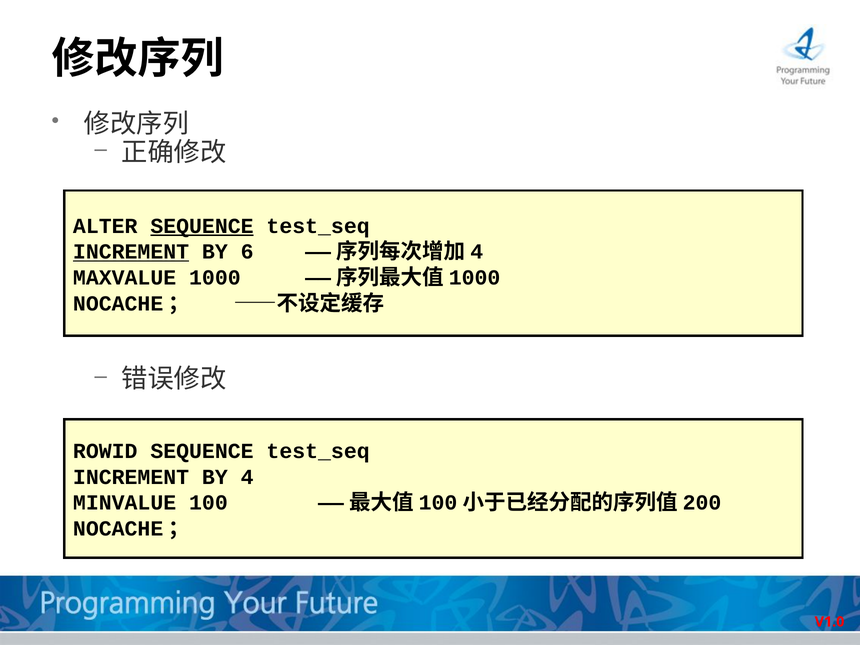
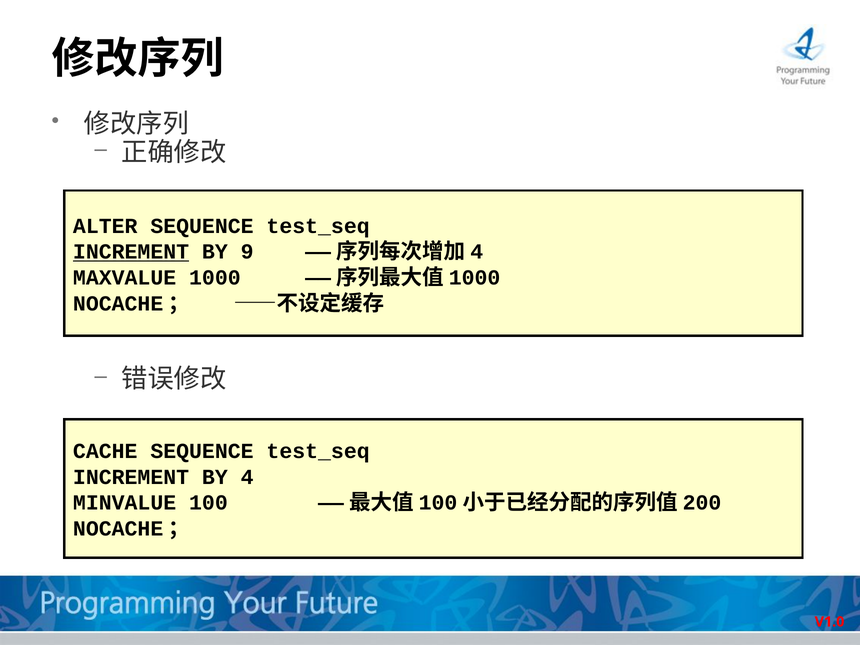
SEQUENCE underline: present -> none (202, 226)
6: 6 -> 9 (247, 252)
ROWID: ROWID -> CACHE (105, 451)
